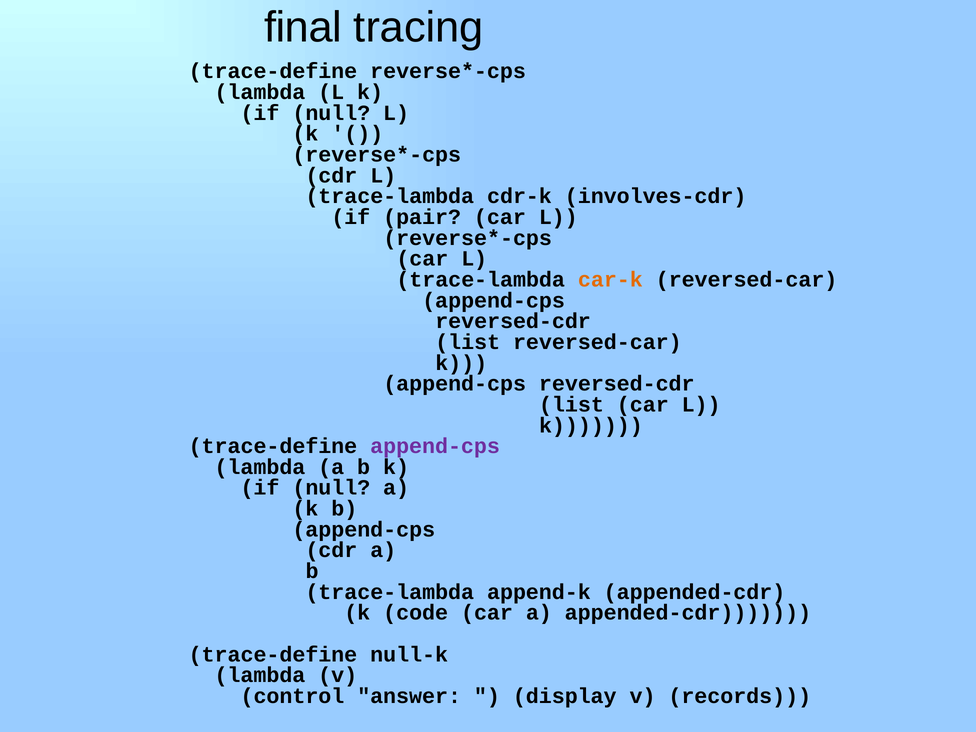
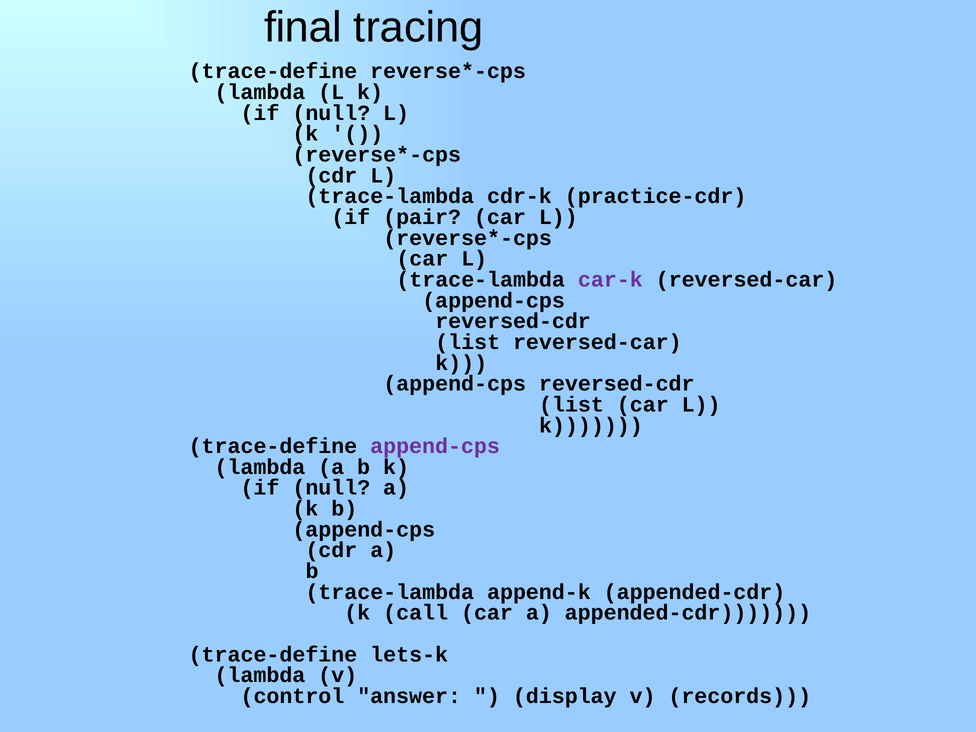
involves-cdr: involves-cdr -> practice-cdr (656, 196)
car-k colour: orange -> purple (610, 280)
code: code -> call (416, 613)
null-k: null-k -> lets-k (409, 654)
